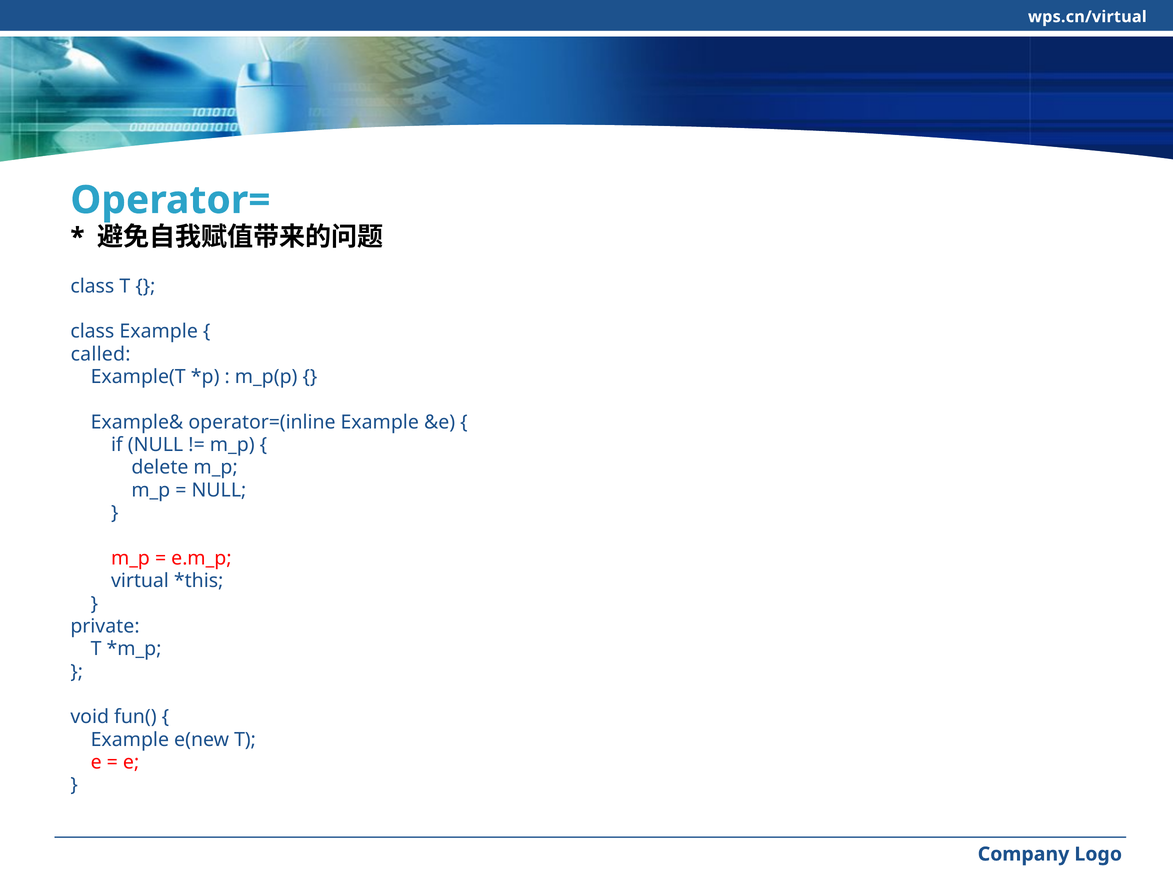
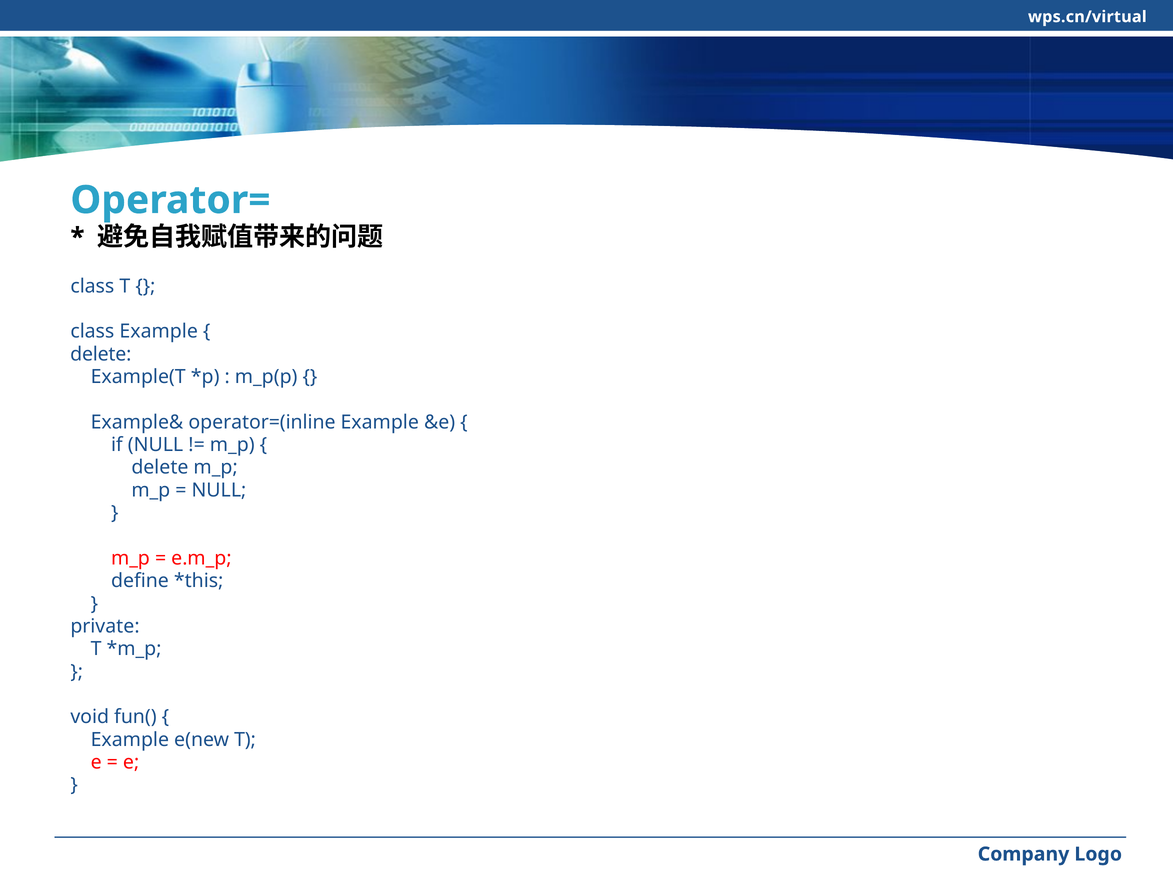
called: called -> delete (101, 354)
virtual: virtual -> define (140, 581)
